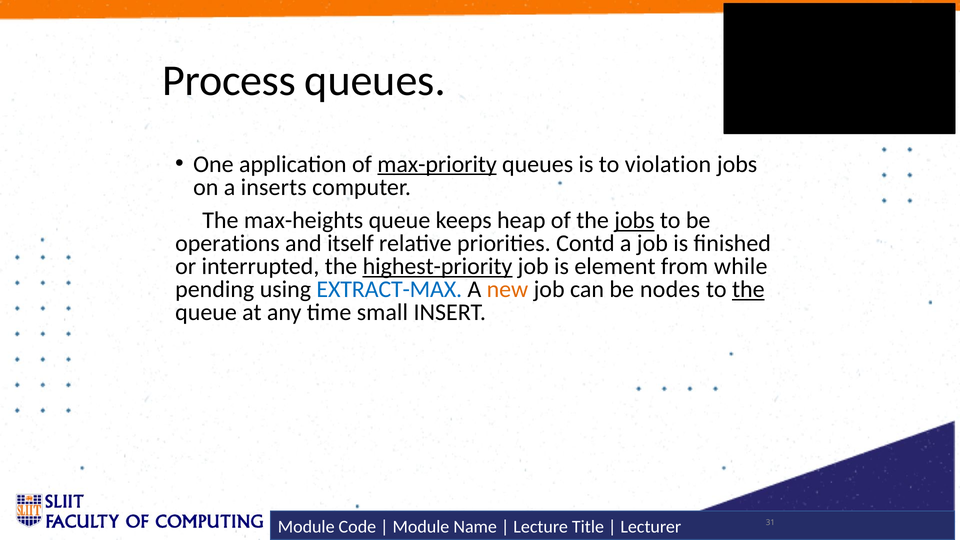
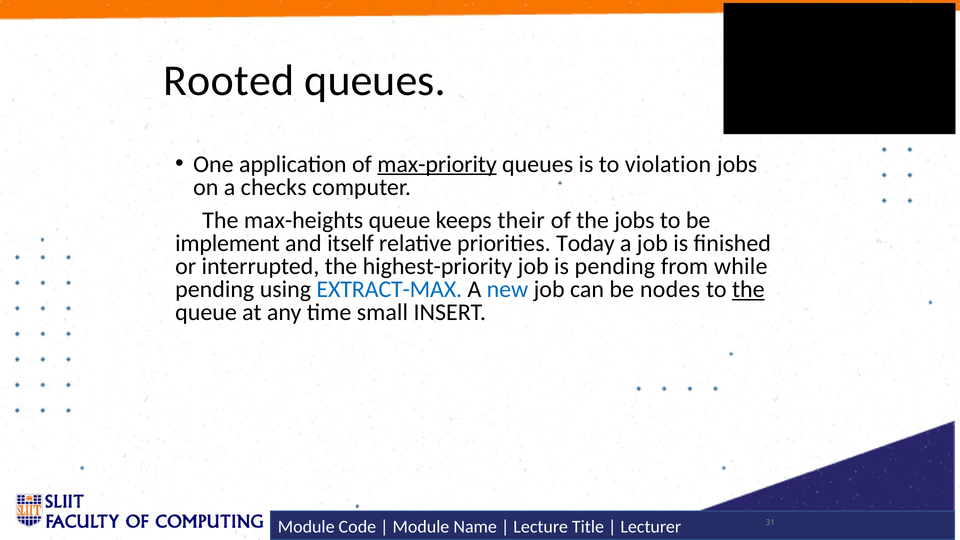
Process: Process -> Rooted (229, 81)
inserts: inserts -> checks (274, 187)
heap: heap -> their (521, 220)
jobs underline: present -> none (634, 220)
operations: operations -> implement (228, 243)
Contd: Contd -> Today (585, 243)
highest-priority underline: present -> none (437, 266)
is element: element -> pending (615, 266)
new colour: orange -> blue (507, 289)
